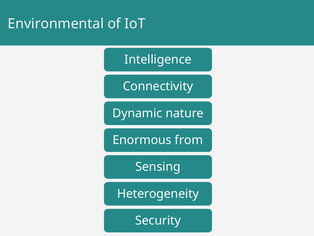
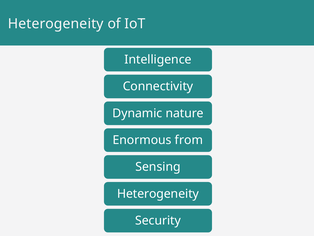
Environmental: Environmental -> Heterogeneity (56, 24)
